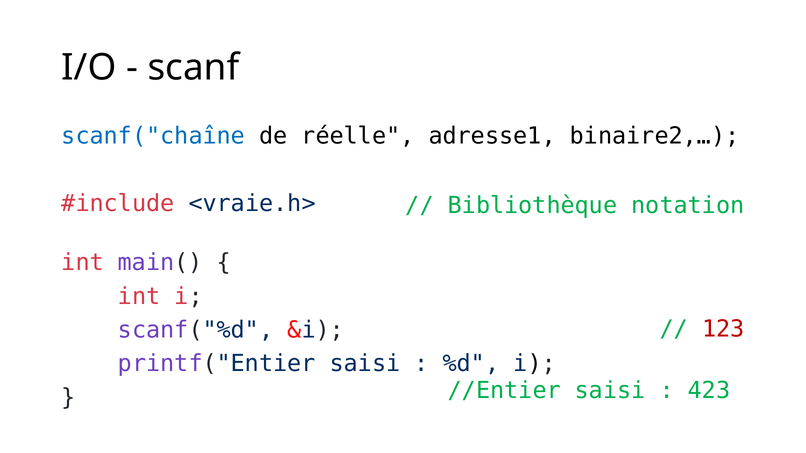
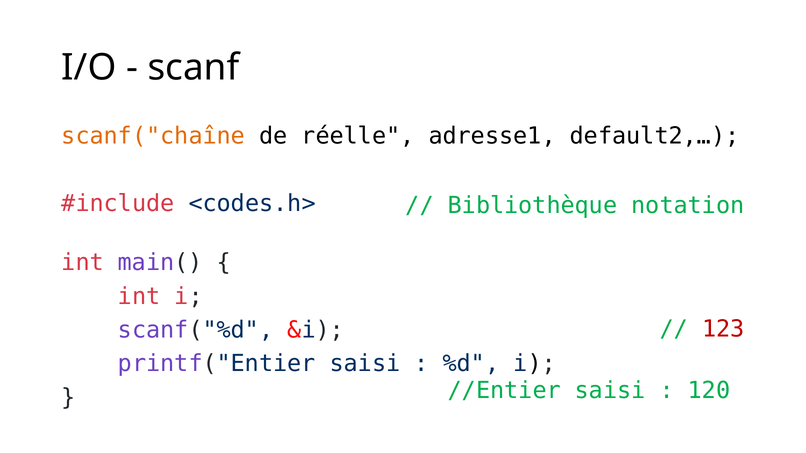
scanf("chaîne colour: blue -> orange (153, 136)
binaire2,…: binaire2,… -> default2,… (655, 136)
<vraie.h>: <vraie.h> -> <codes.h> (252, 204)
423: 423 -> 120 (709, 391)
